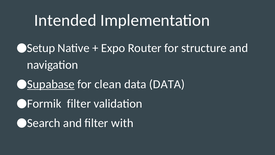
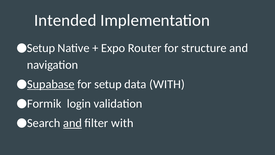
for clean: clean -> setup (108, 84)
data DATA: DATA -> WITH (167, 84)
Formik filter: filter -> login (79, 103)
and underline: none -> present (72, 123)
